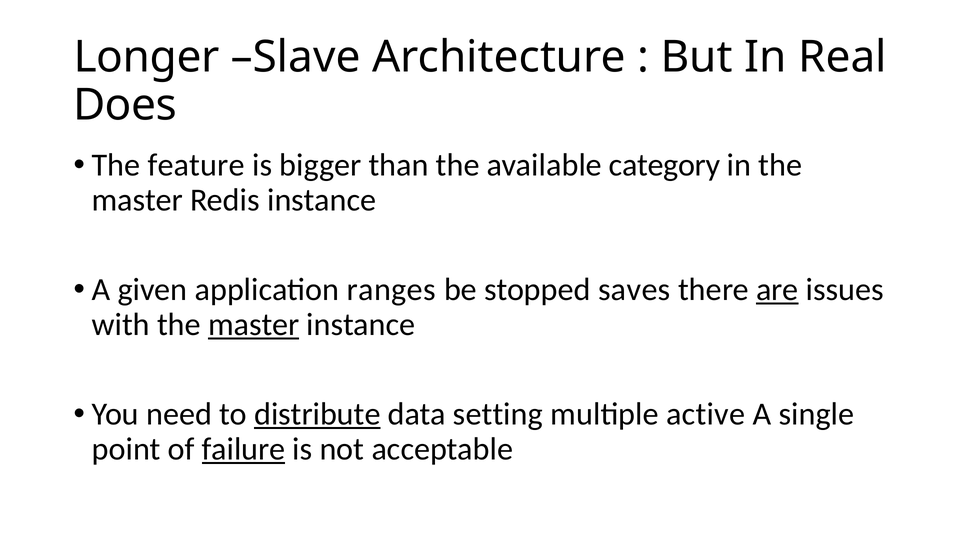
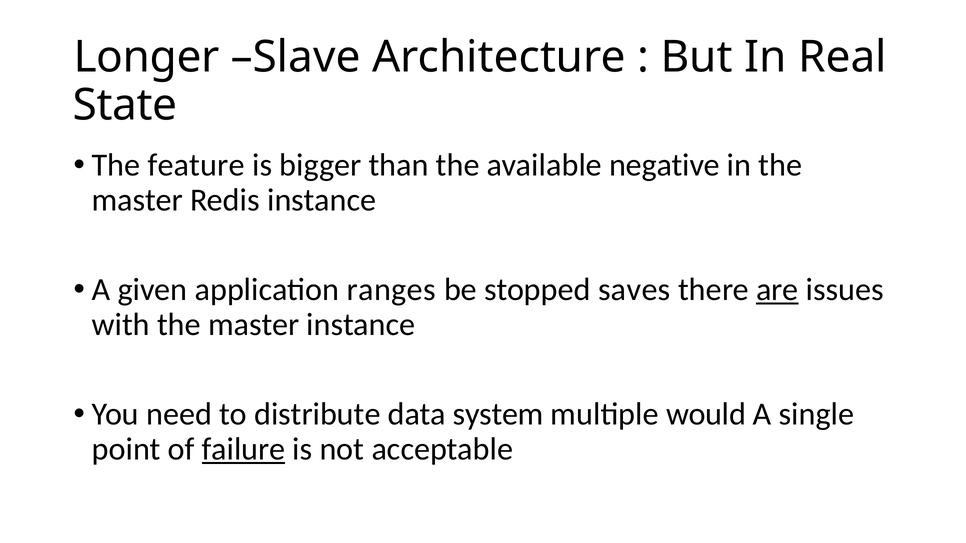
Does: Does -> State (125, 105)
category: category -> negative (664, 165)
master underline: present -> none (254, 325)
distribute underline: present -> none (317, 415)
setting: setting -> system (498, 415)
active: active -> would (706, 415)
